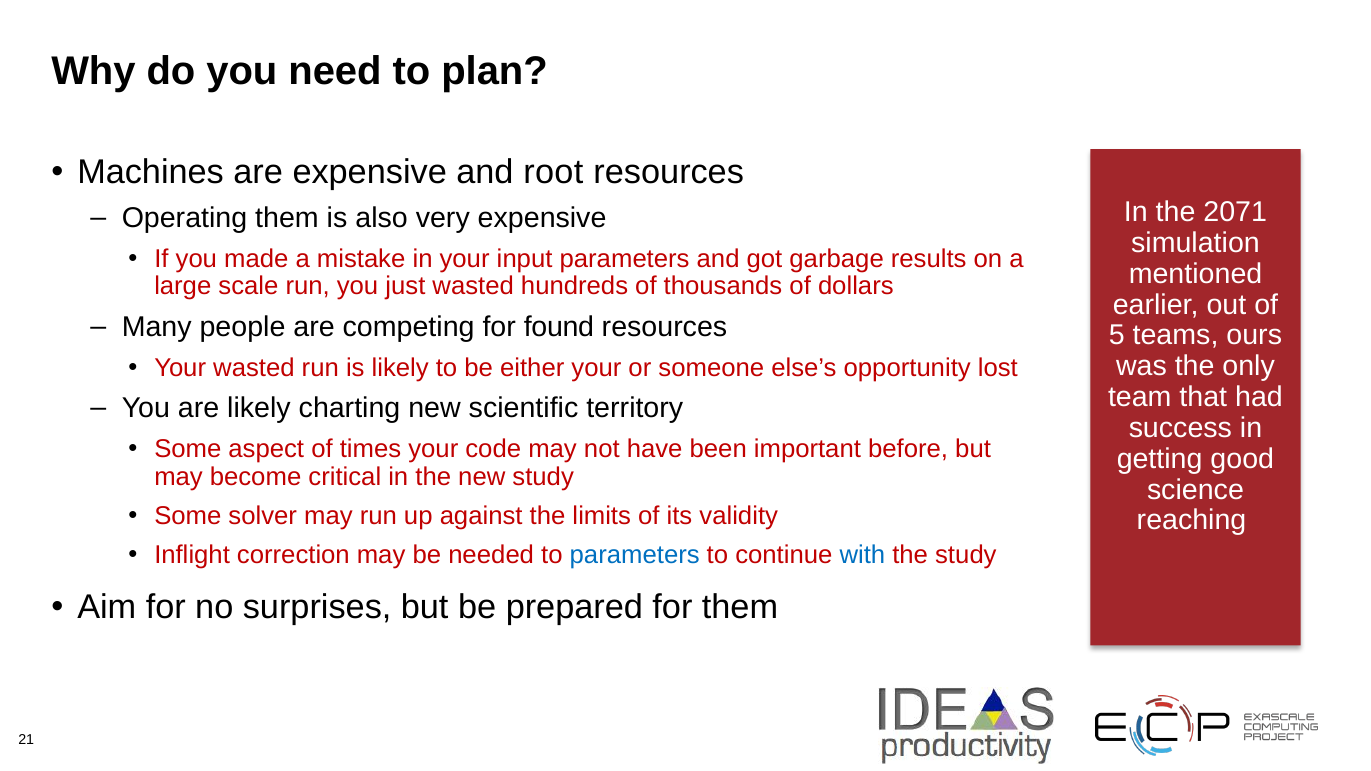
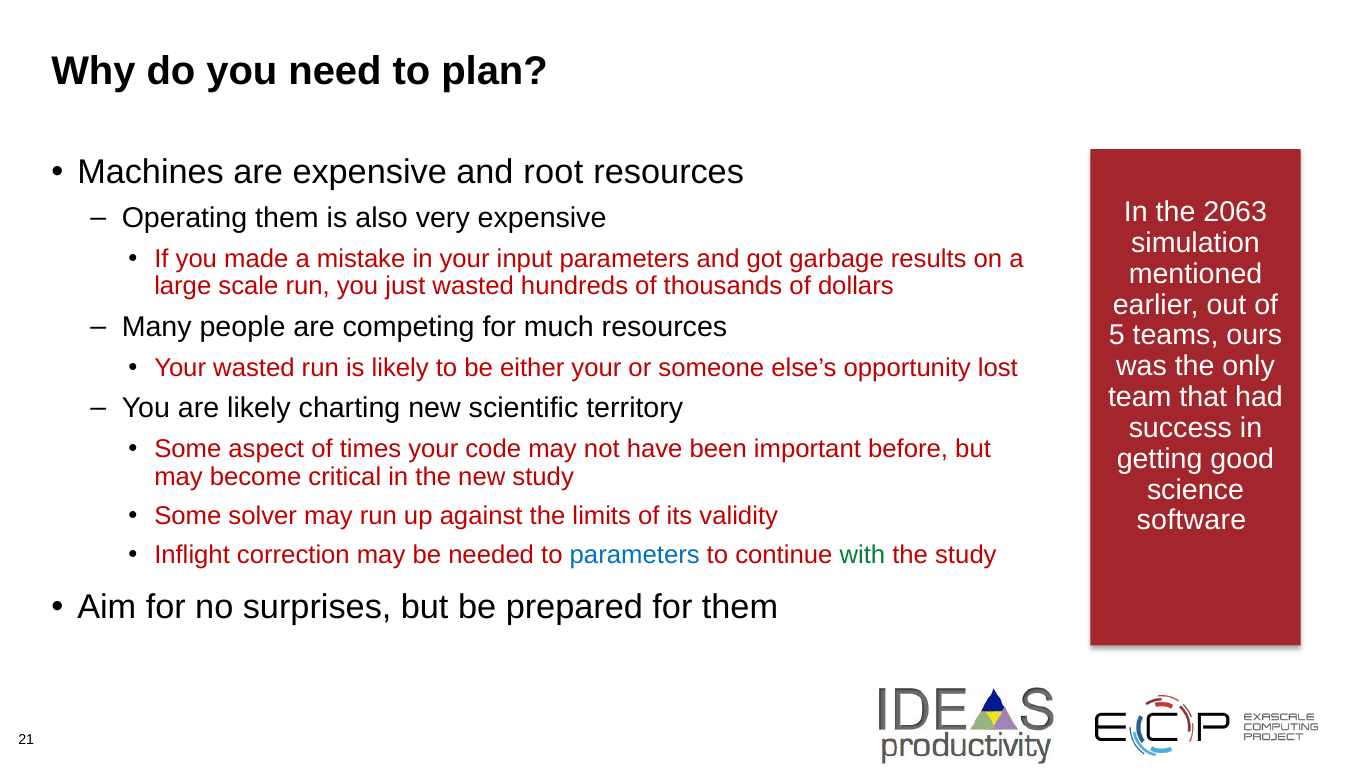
2071: 2071 -> 2063 (1235, 212)
found: found -> much (559, 327)
reaching: reaching -> software (1191, 521)
with colour: blue -> green (862, 556)
